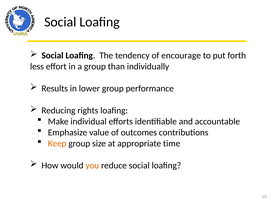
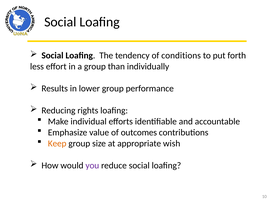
encourage: encourage -> conditions (181, 55)
time: time -> wish (172, 143)
you colour: orange -> purple (92, 165)
